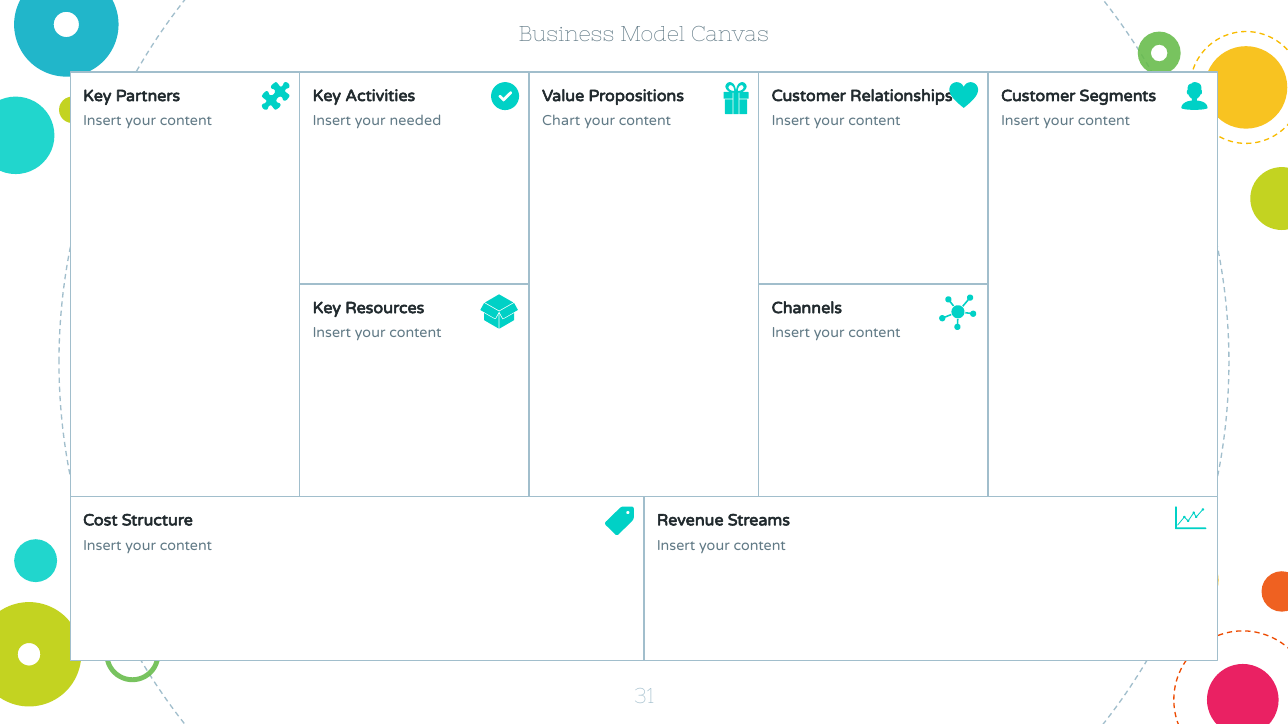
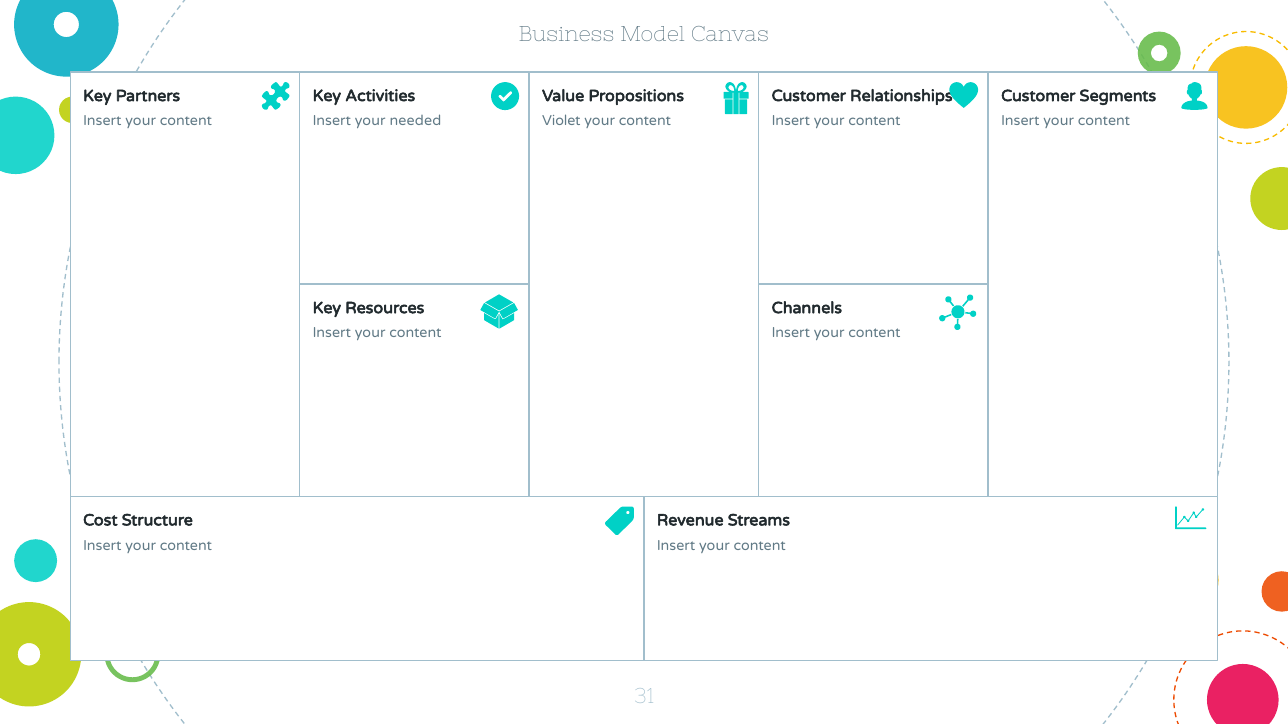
Chart: Chart -> Violet (561, 121)
